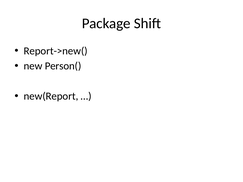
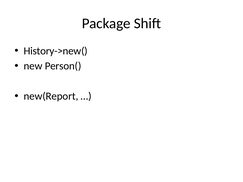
Report->new(: Report->new( -> History->new( (56, 51)
